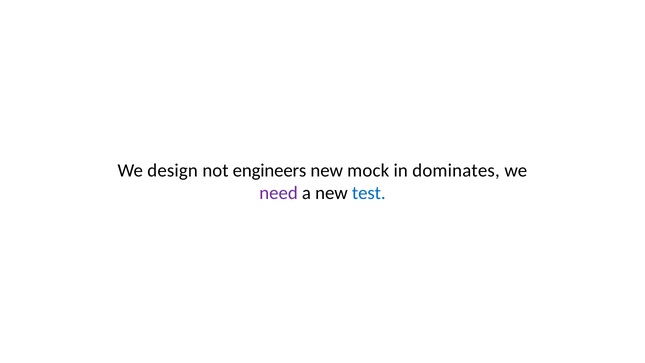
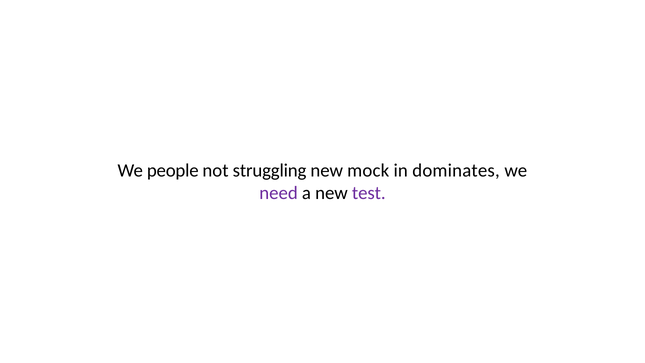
design: design -> people (173, 171)
engineers: engineers -> struggling (270, 171)
test colour: blue -> purple (369, 193)
